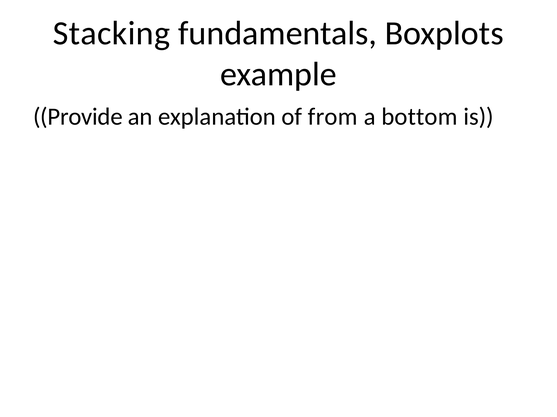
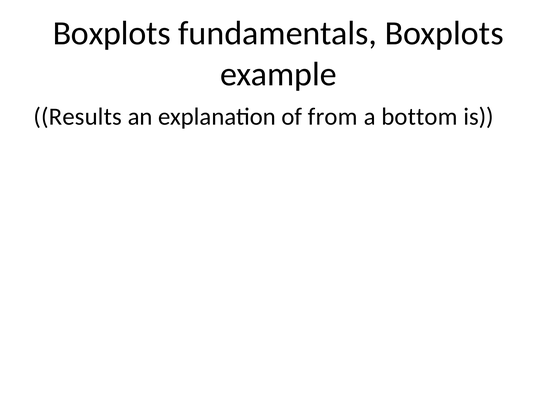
Stacking: Stacking -> Boxplots (112, 34)
Provide: Provide -> Results (78, 117)
